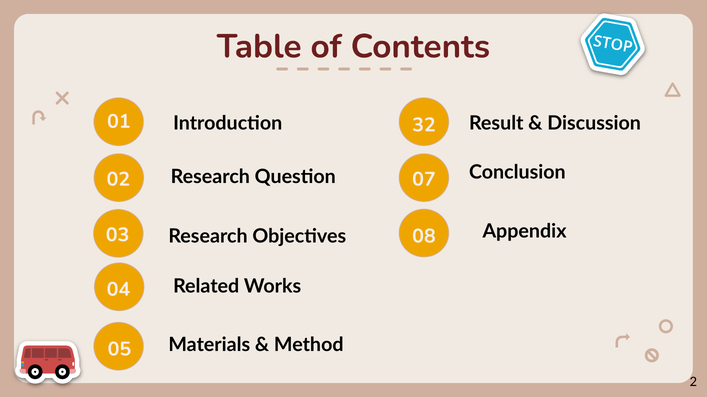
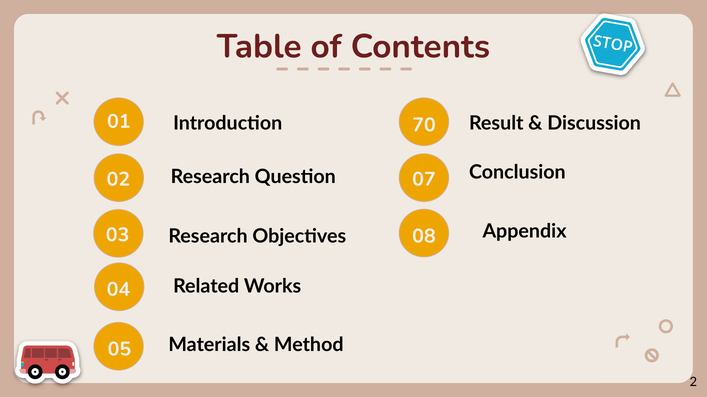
32: 32 -> 70 (424, 125)
